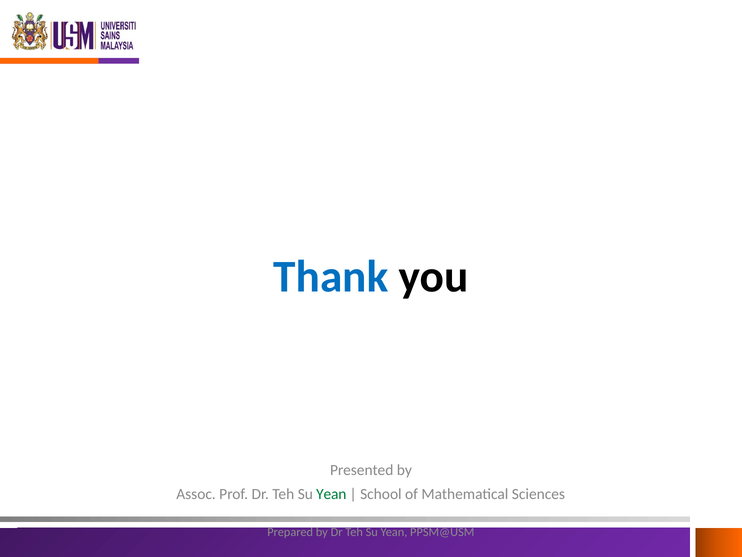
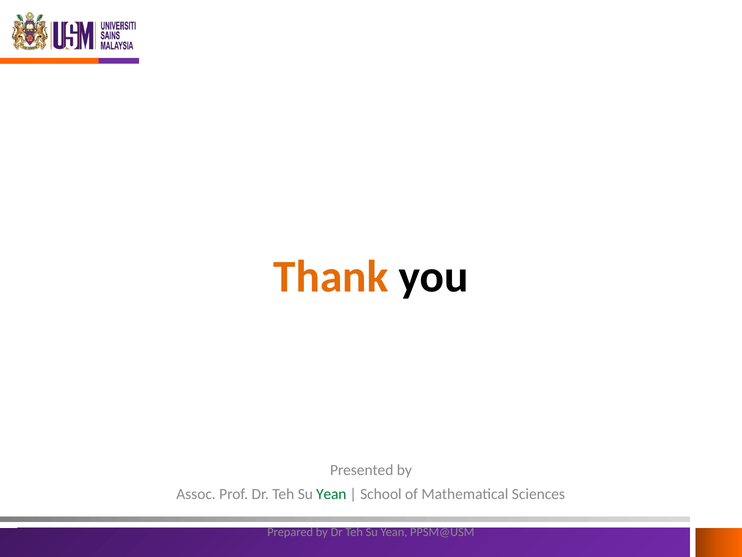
Thank colour: blue -> orange (331, 276)
